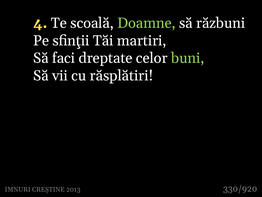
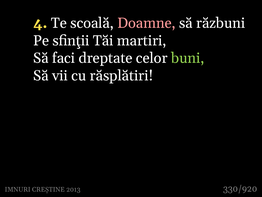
Doamne colour: light green -> pink (146, 23)
